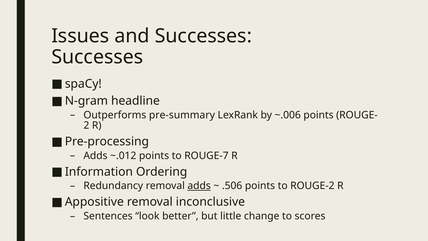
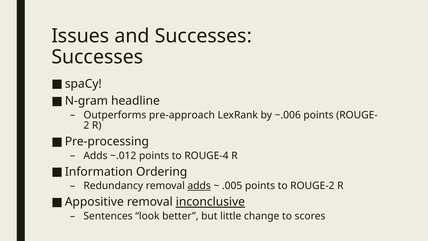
pre-summary: pre-summary -> pre-approach (182, 115)
ROUGE-7: ROUGE-7 -> ROUGE-4 (206, 155)
.506: .506 -> .005 (232, 186)
inconclusive underline: none -> present (210, 202)
